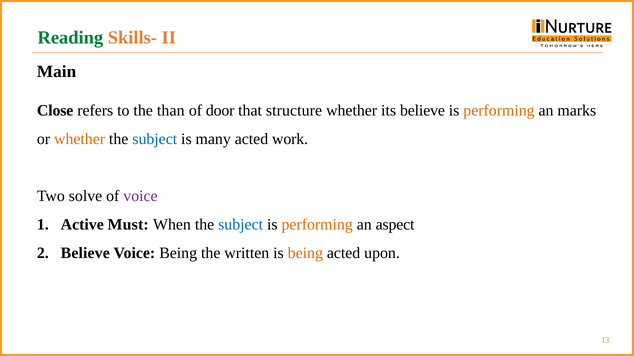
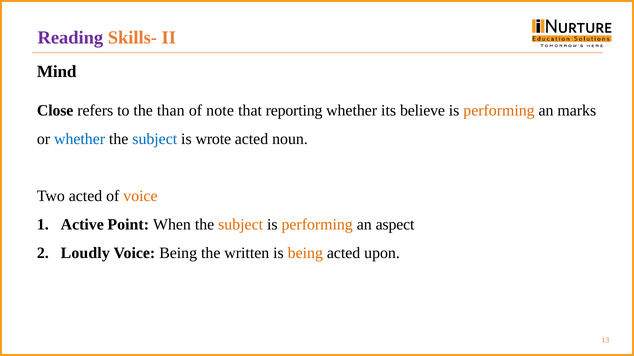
Reading colour: green -> purple (70, 38)
Main: Main -> Mind (57, 72)
door: door -> note (220, 111)
structure: structure -> reporting (294, 111)
whether colour: orange -> blue (80, 139)
many: many -> wrote (213, 139)
work: work -> noun (290, 139)
Two solve: solve -> acted (86, 196)
voice colour: purple -> orange (141, 196)
Must: Must -> Point (128, 225)
subject colour: blue -> orange (241, 225)
Believe: Believe -> Loudly (85, 253)
